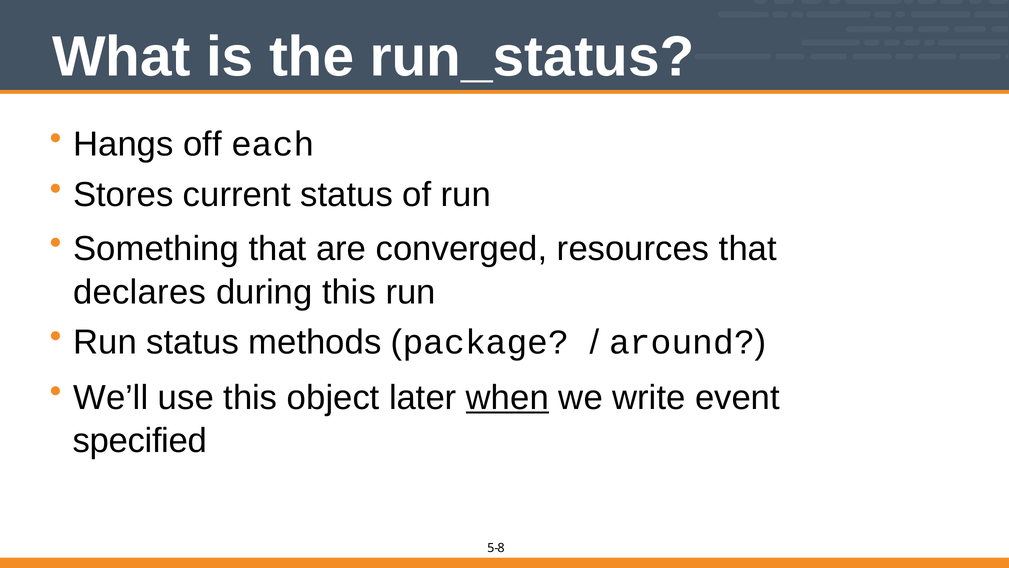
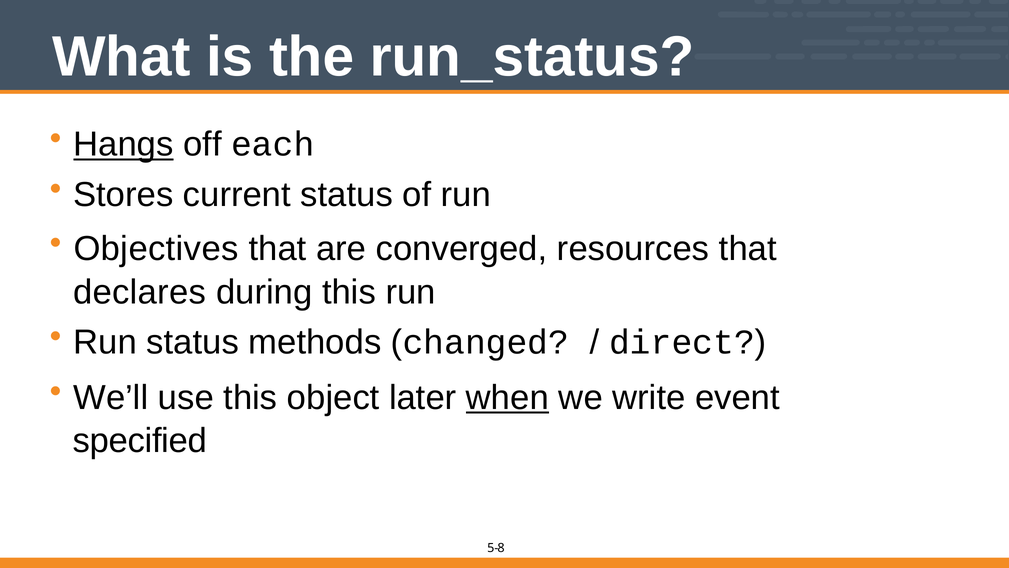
Hangs underline: none -> present (123, 144)
Something: Something -> Objectives (156, 249)
package: package -> changed (486, 342)
around: around -> direct (682, 342)
